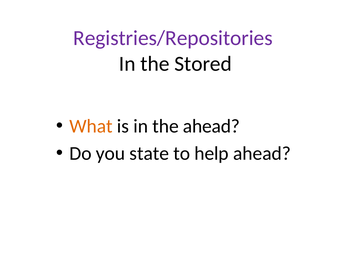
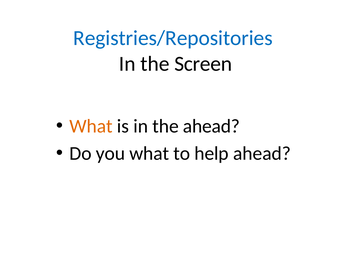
Registries/Repositories colour: purple -> blue (173, 38)
Stored: Stored -> Screen (203, 64)
you state: state -> what (149, 154)
